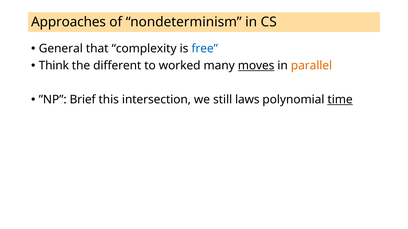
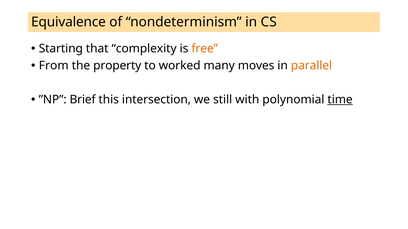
Approaches: Approaches -> Equivalence (69, 22)
General: General -> Starting (61, 49)
free colour: blue -> orange (205, 49)
Think: Think -> From (54, 66)
different: different -> property (117, 66)
moves underline: present -> none (256, 66)
laws: laws -> with (247, 100)
